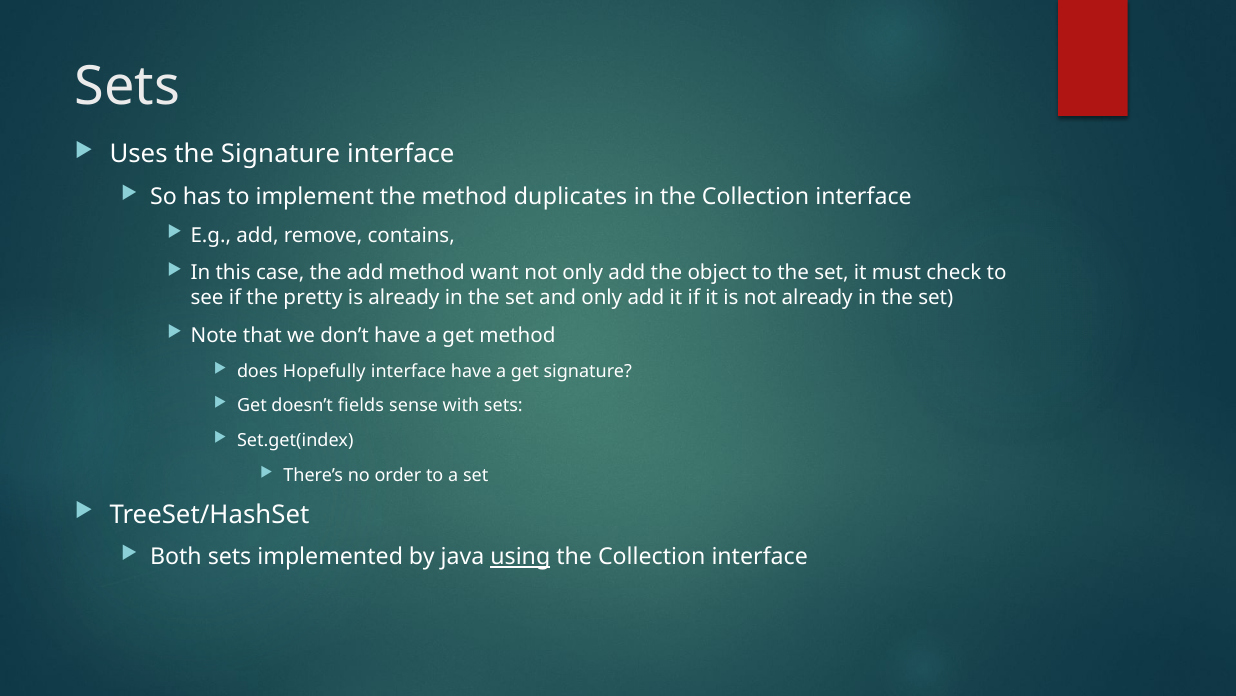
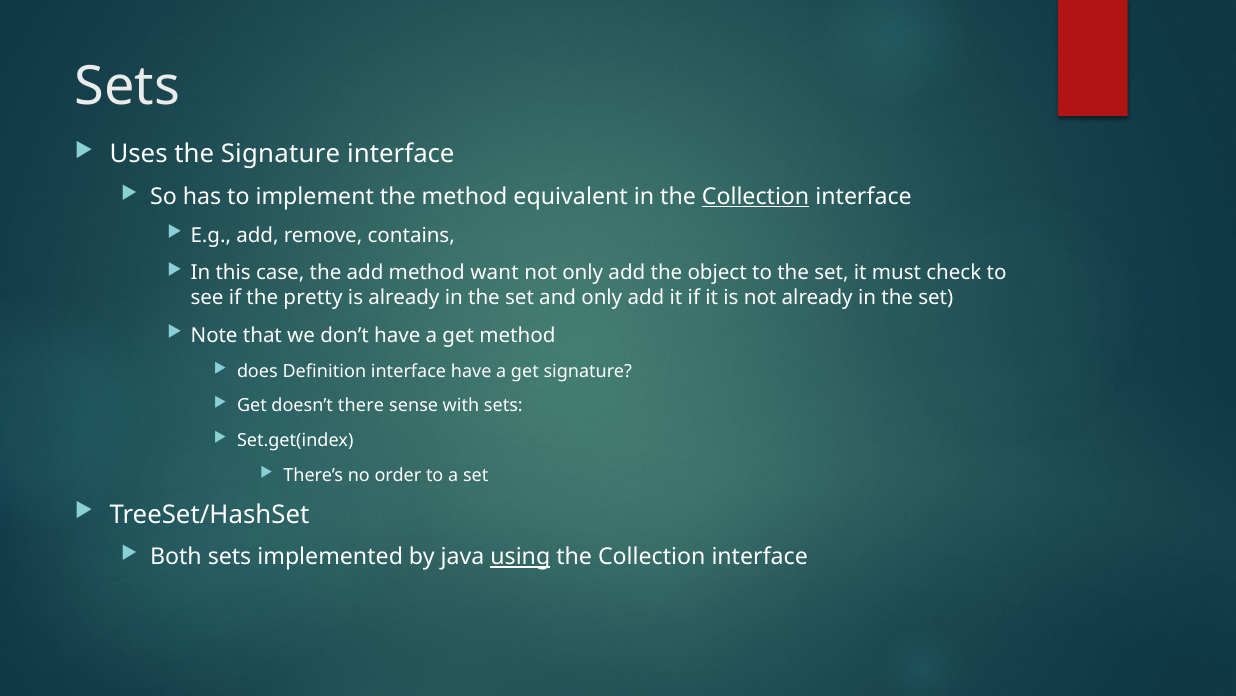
duplicates: duplicates -> equivalent (571, 196)
Collection underline: none -> present (756, 196)
Hopefully: Hopefully -> Definition (324, 371)
fields: fields -> there (361, 405)
